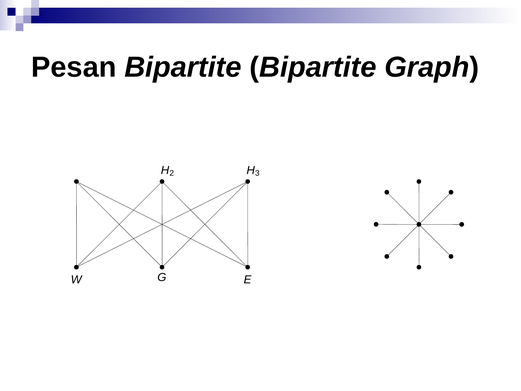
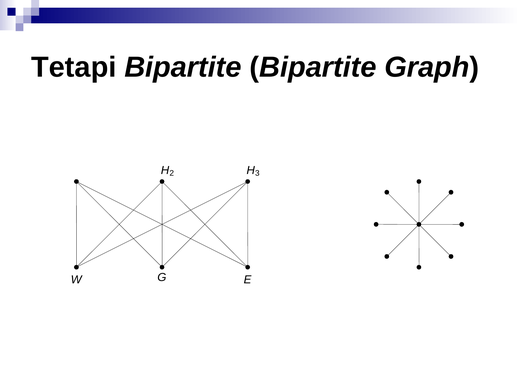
Pesan: Pesan -> Tetapi (74, 67)
